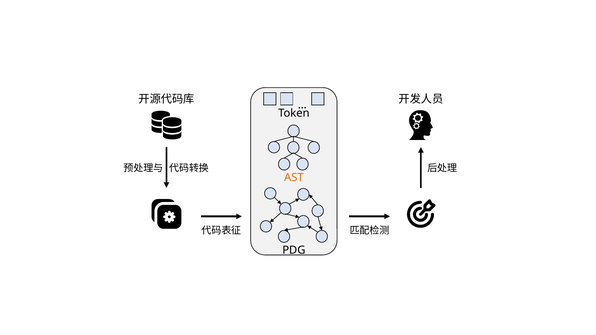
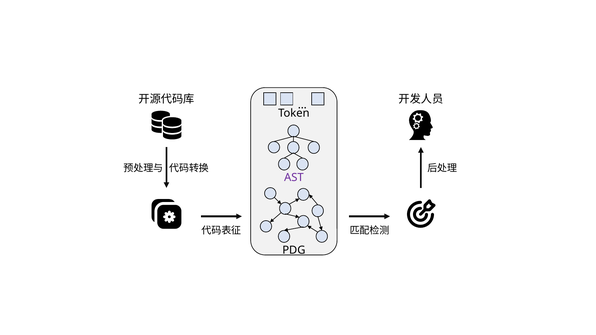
AST colour: orange -> purple (294, 178)
